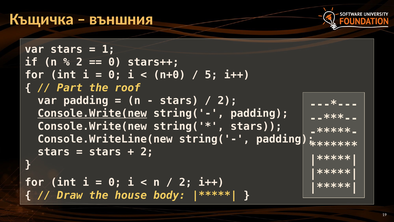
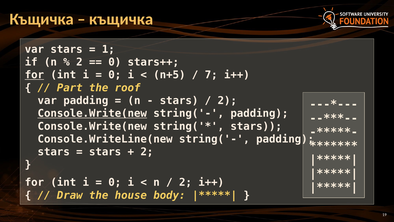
външния: външния -> къщичка (121, 19)
for underline: none -> present (34, 75)
n+0: n+0 -> n+5 (169, 75)
5: 5 -> 7 (211, 75)
